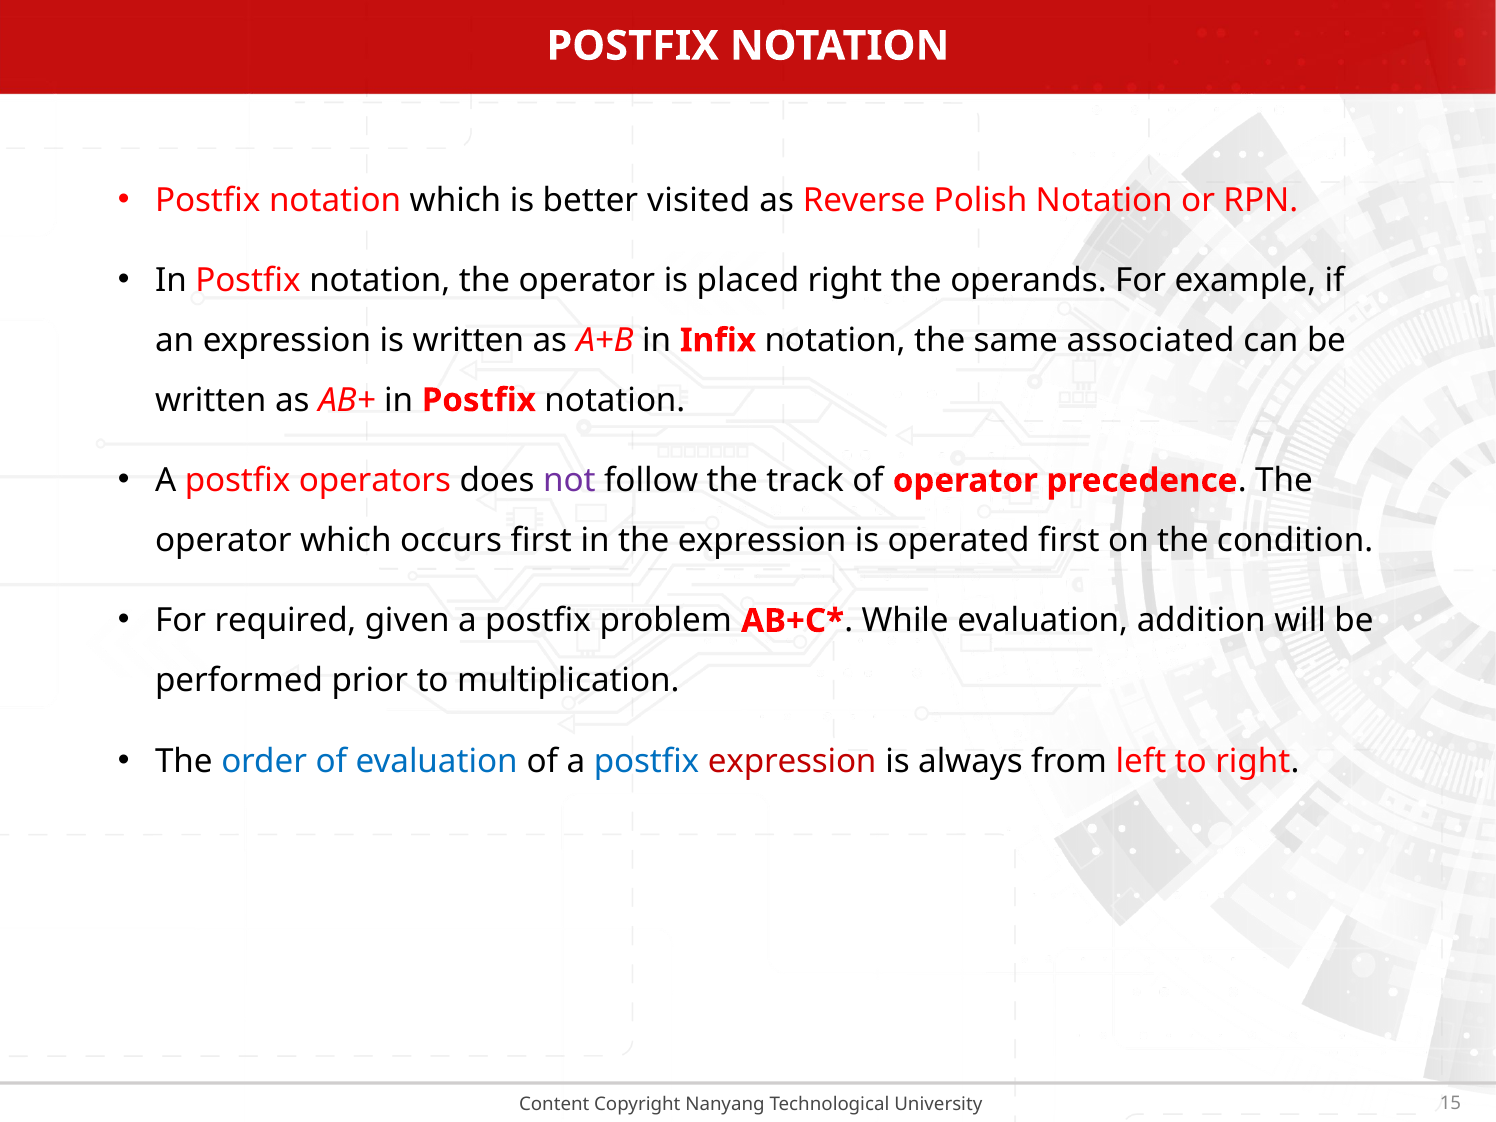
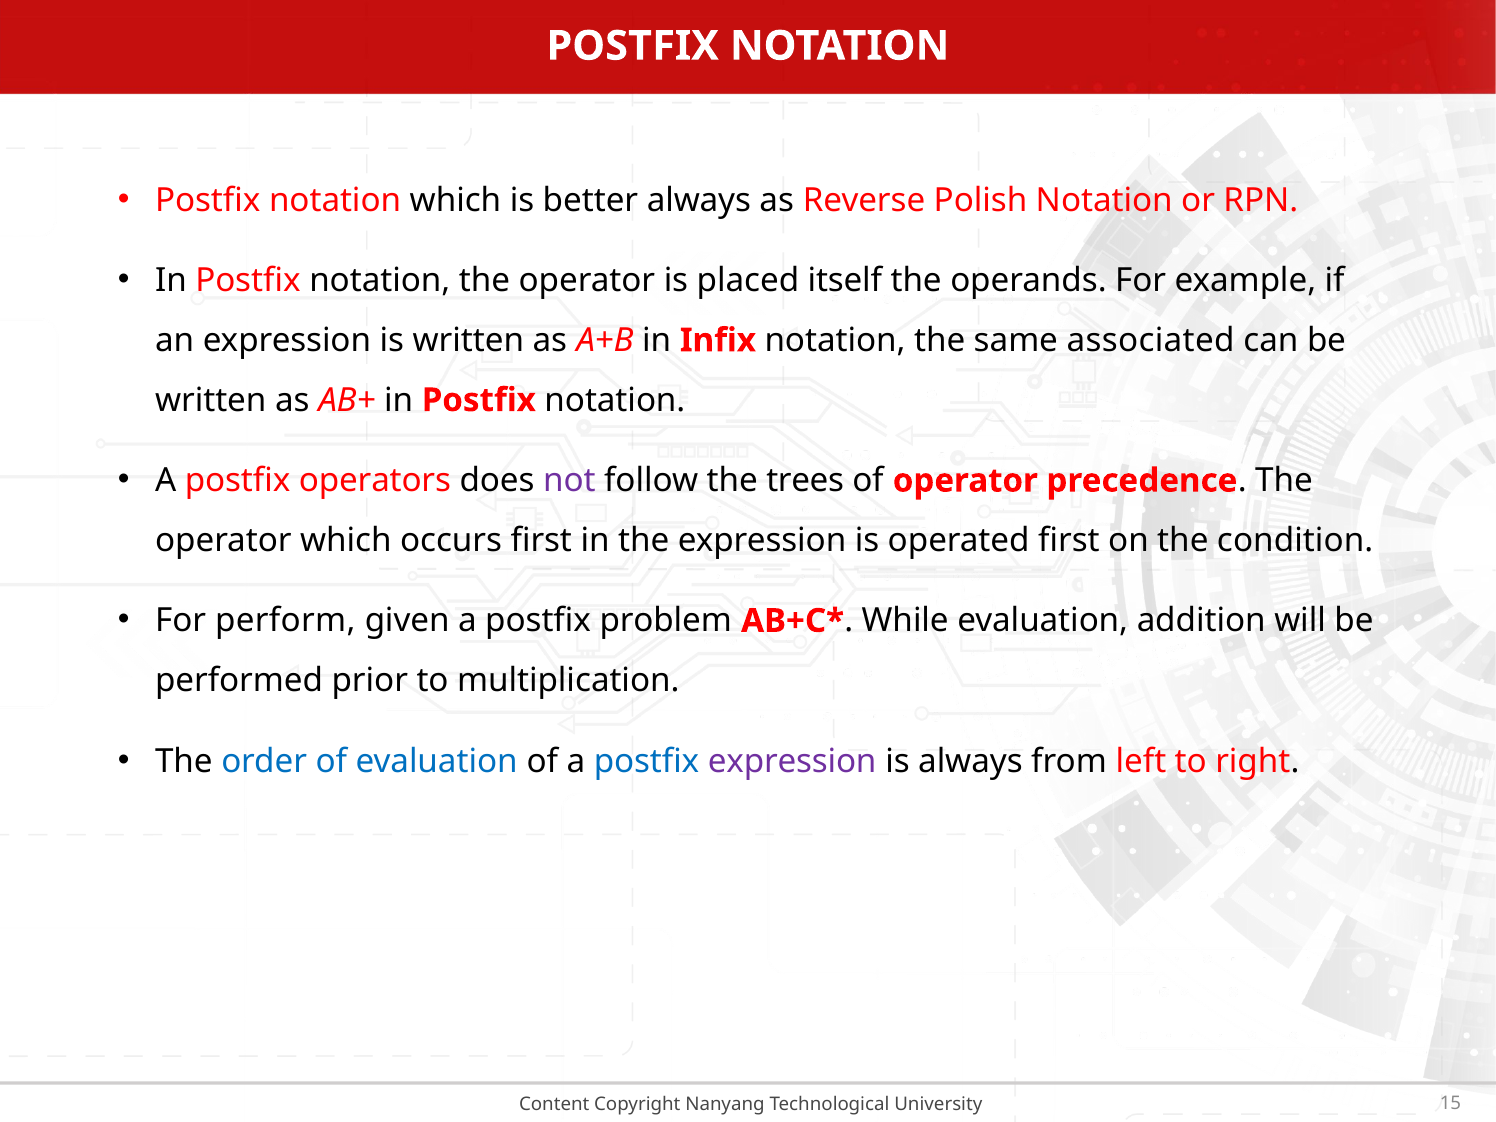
better visited: visited -> always (699, 200)
placed right: right -> itself (845, 281)
track: track -> trees (805, 481)
required: required -> perform (285, 621)
expression colour: red -> purple (792, 761)
